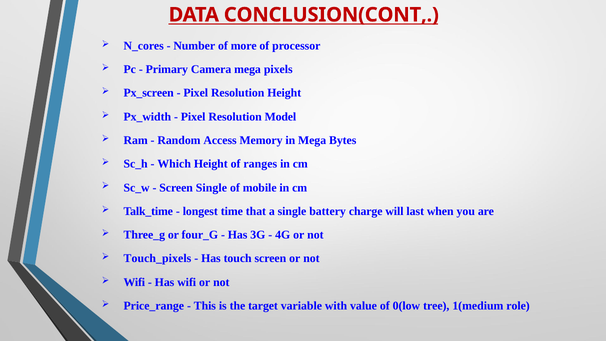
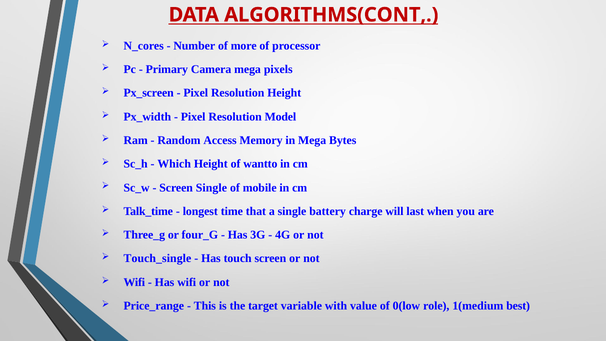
CONCLUSION(CONT: CONCLUSION(CONT -> ALGORITHMS(CONT (331, 15)
ranges: ranges -> wantto (260, 164)
Touch_pixels: Touch_pixels -> Touch_single (157, 258)
tree: tree -> role (436, 306)
role: role -> best (518, 306)
